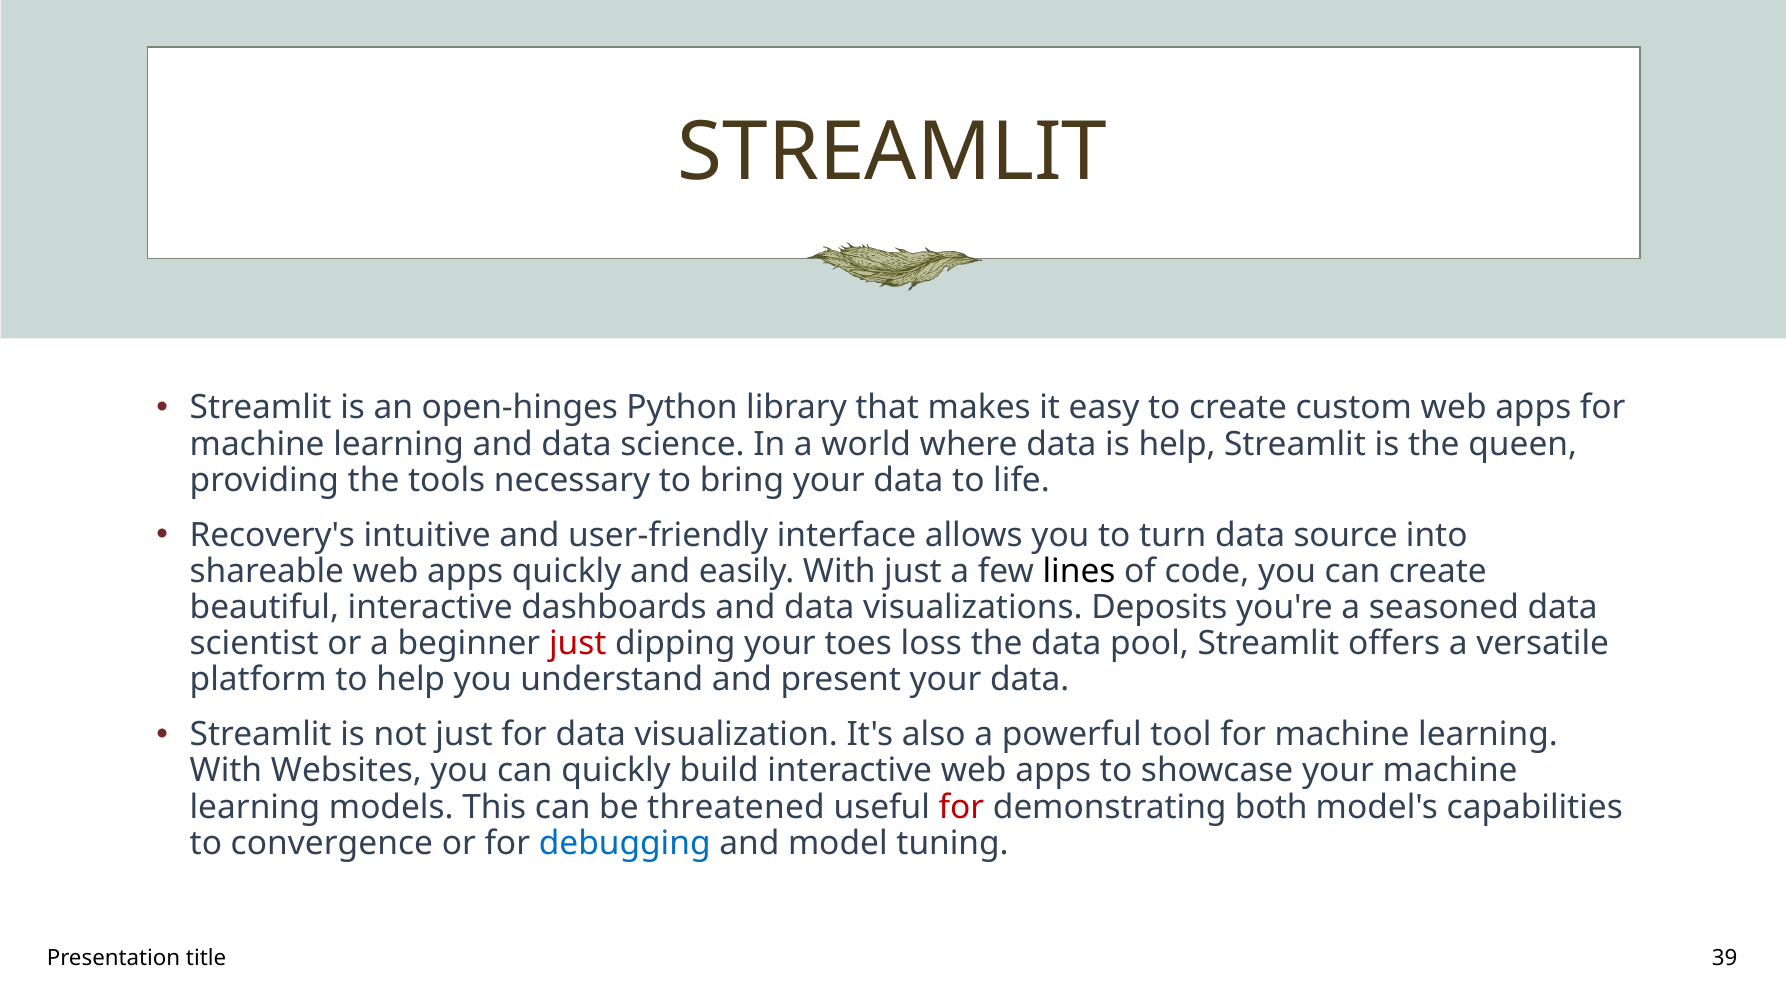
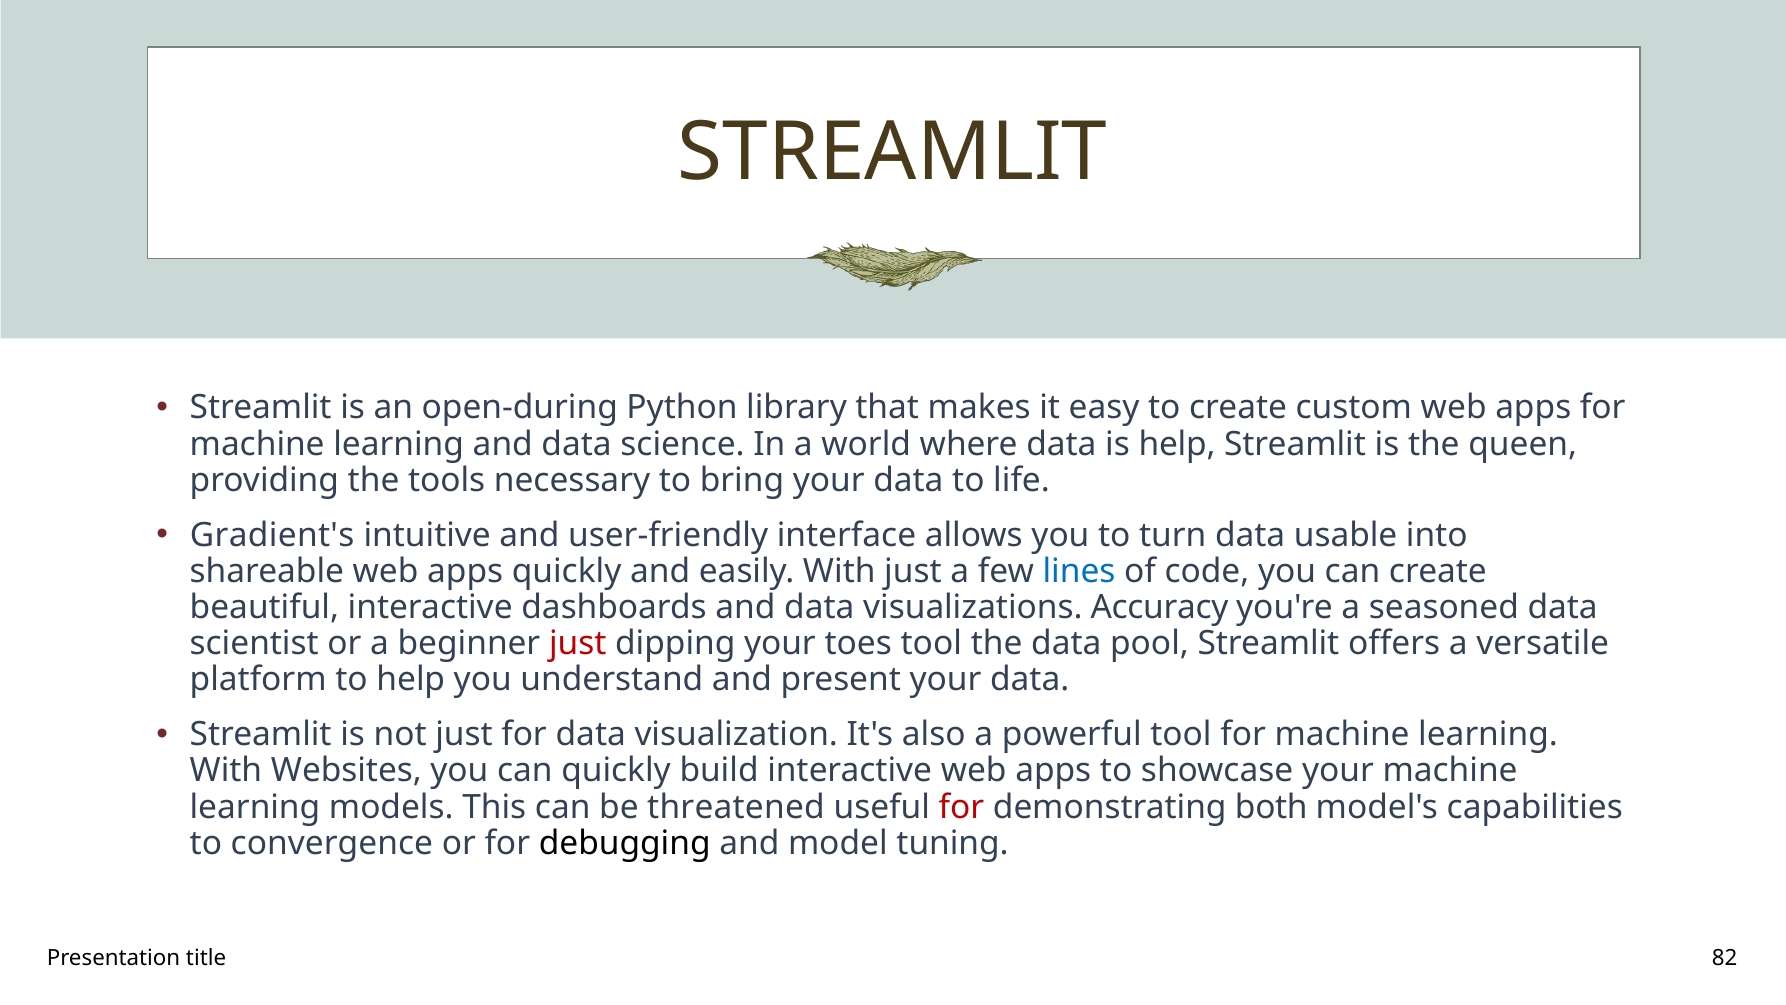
open-hinges: open-hinges -> open-during (520, 408)
Recovery's: Recovery's -> Gradient's (272, 535)
source: source -> usable (1346, 535)
lines colour: black -> blue (1079, 571)
Deposits: Deposits -> Accuracy (1159, 607)
toes loss: loss -> tool (931, 643)
debugging colour: blue -> black (625, 843)
39: 39 -> 82 (1725, 958)
